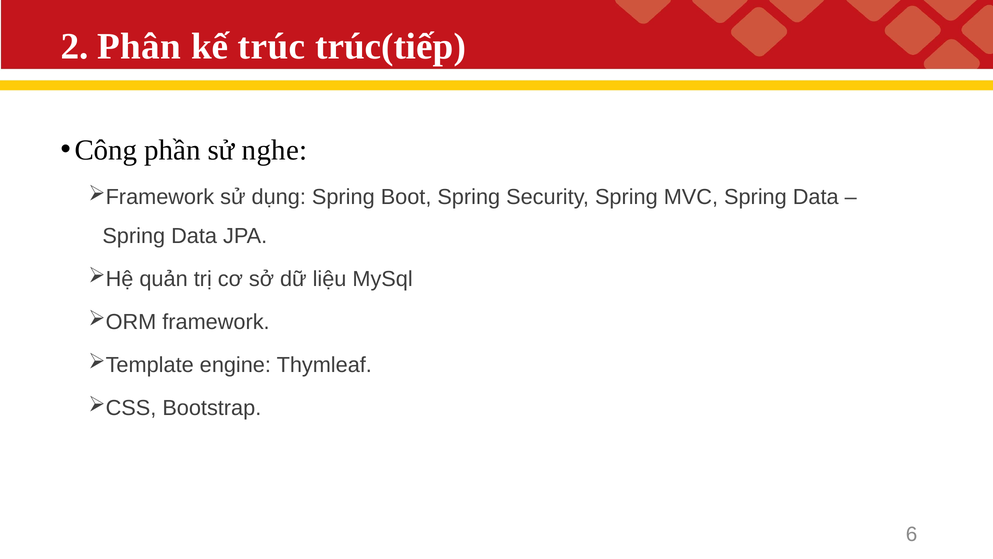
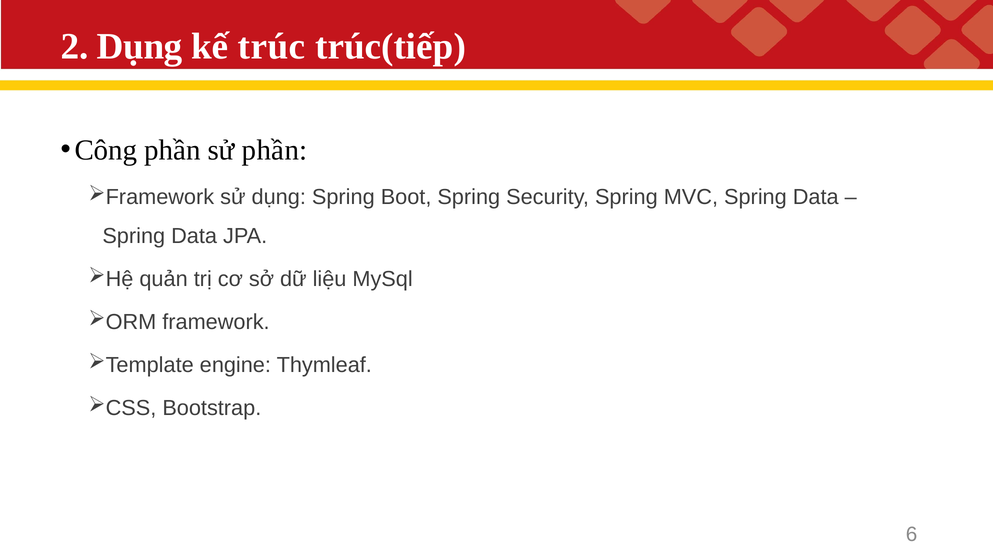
2 Phân: Phân -> Dụng (140, 47)
sử nghe: nghe -> phần (275, 150)
